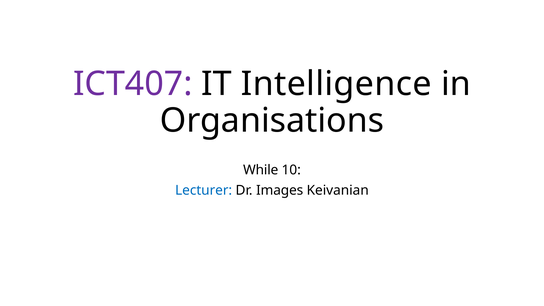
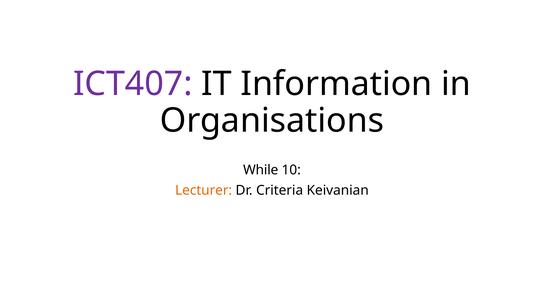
Intelligence: Intelligence -> Information (336, 84)
Lecturer colour: blue -> orange (204, 190)
Images: Images -> Criteria (280, 190)
